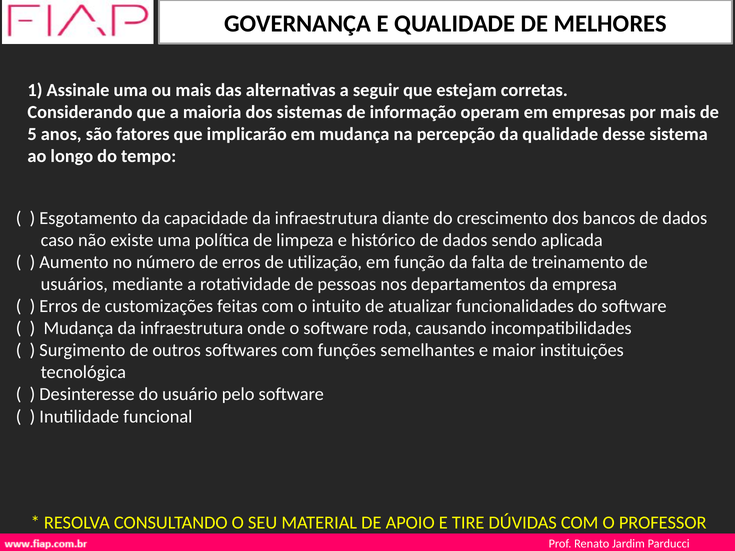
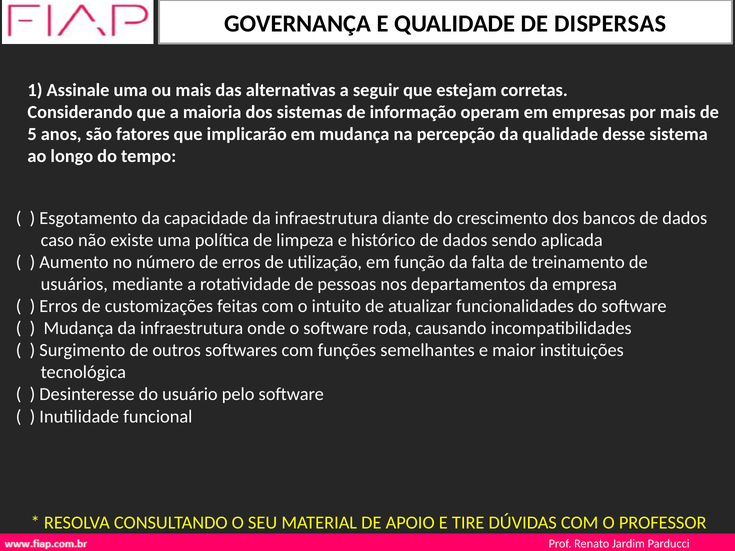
MELHORES: MELHORES -> DISPERSAS (610, 24)
